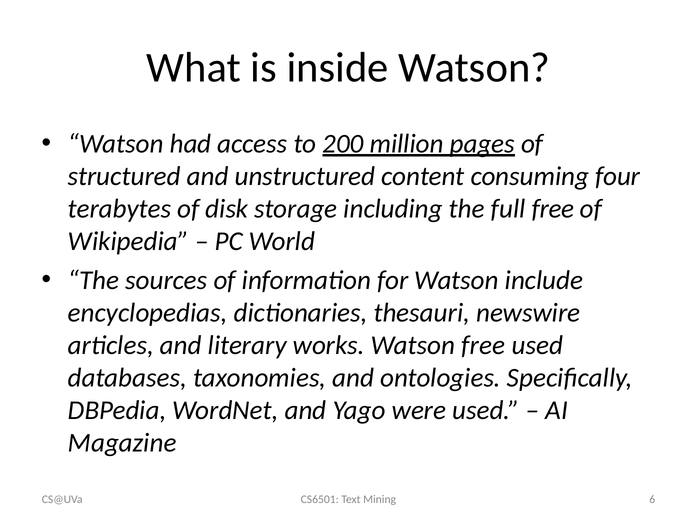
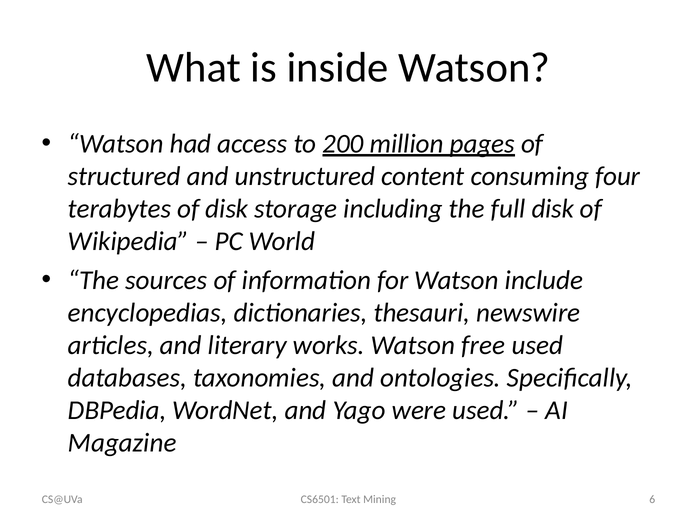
full free: free -> disk (553, 209)
